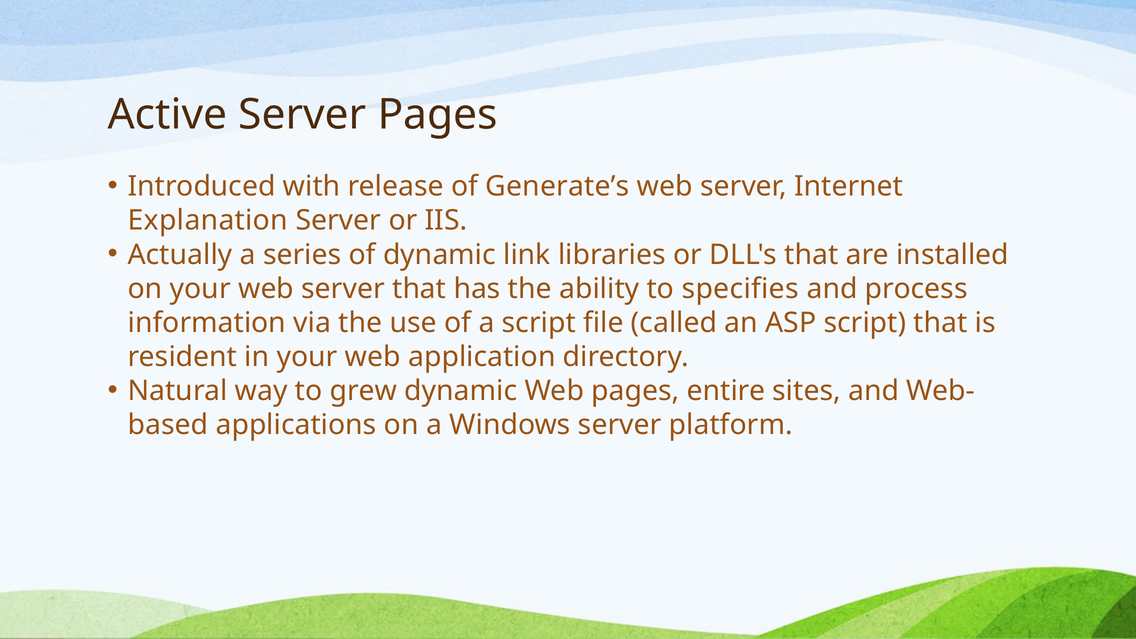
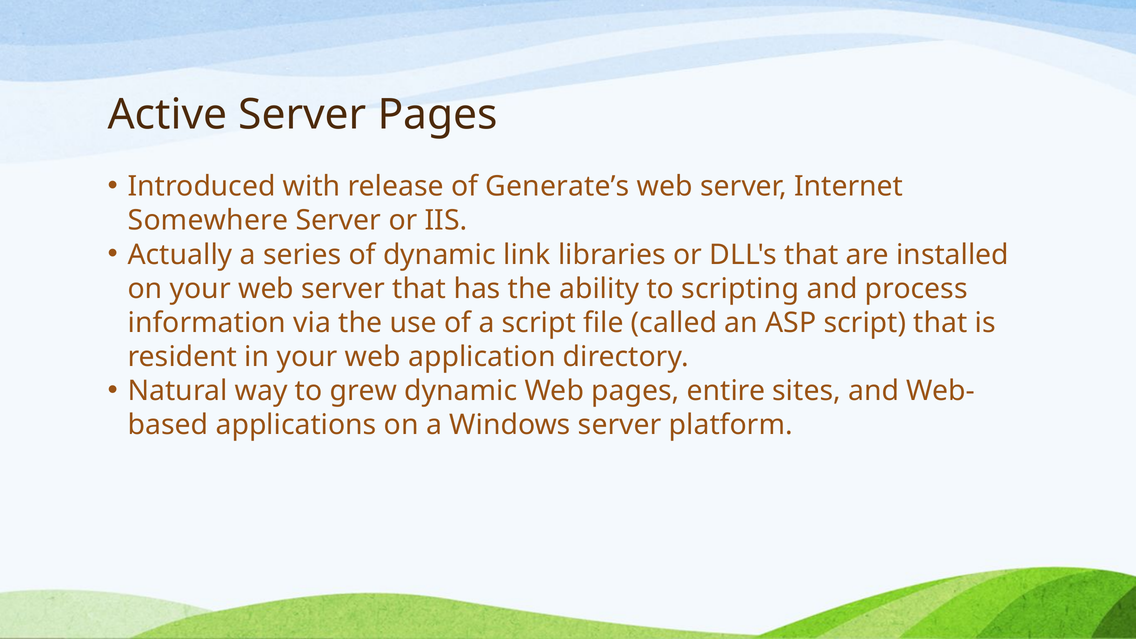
Explanation: Explanation -> Somewhere (208, 221)
specifies: specifies -> scripting (740, 289)
